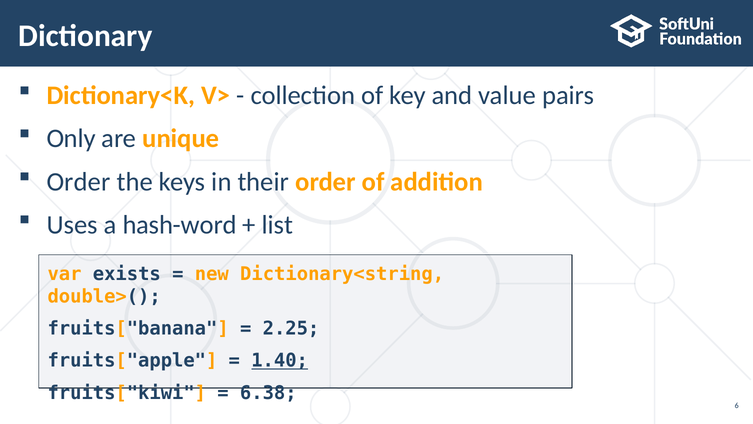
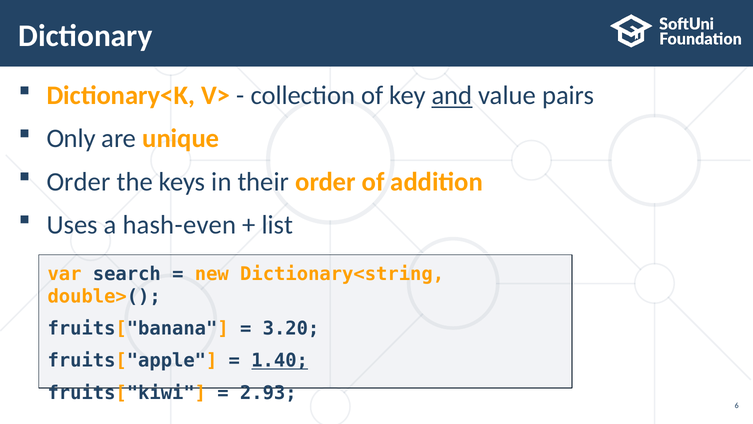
and underline: none -> present (452, 96)
hash-word: hash-word -> hash-even (179, 225)
exists: exists -> search (127, 274)
2.25: 2.25 -> 3.20 (291, 328)
6.38: 6.38 -> 2.93 (268, 392)
